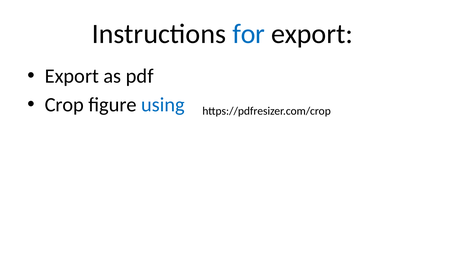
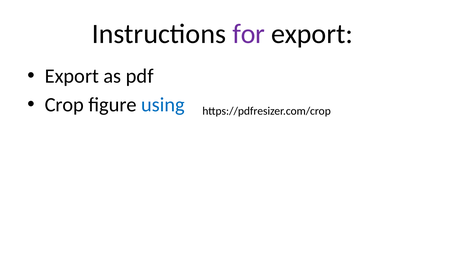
for colour: blue -> purple (249, 34)
